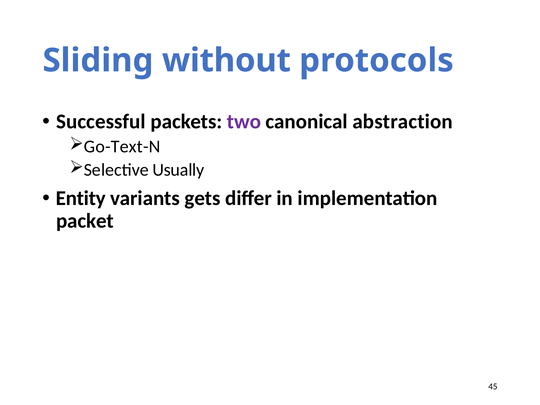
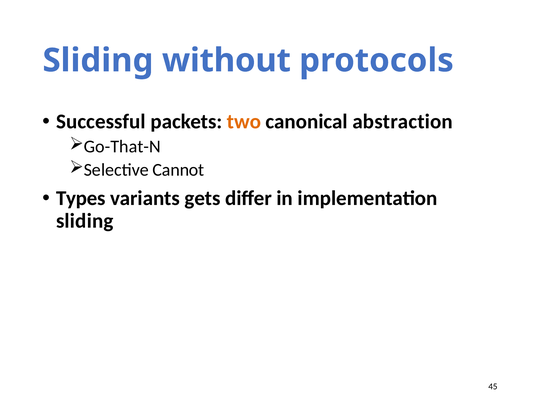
two colour: purple -> orange (244, 122)
Go-Text-N: Go-Text-N -> Go-That-N (122, 147)
Usually: Usually -> Cannot (178, 170)
Entity: Entity -> Types (81, 198)
packet: packet -> sliding (85, 221)
